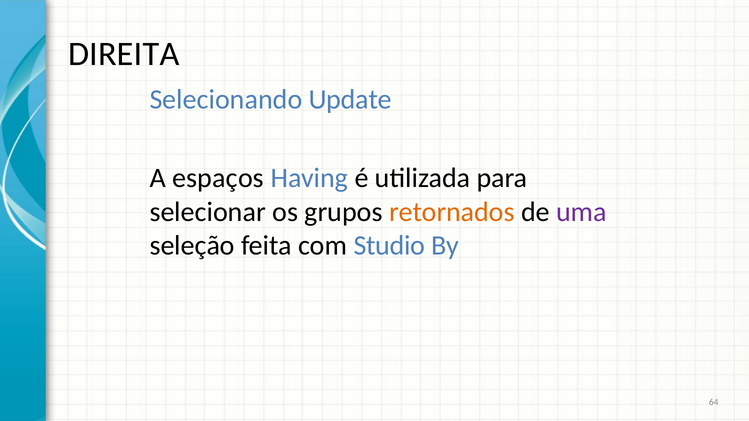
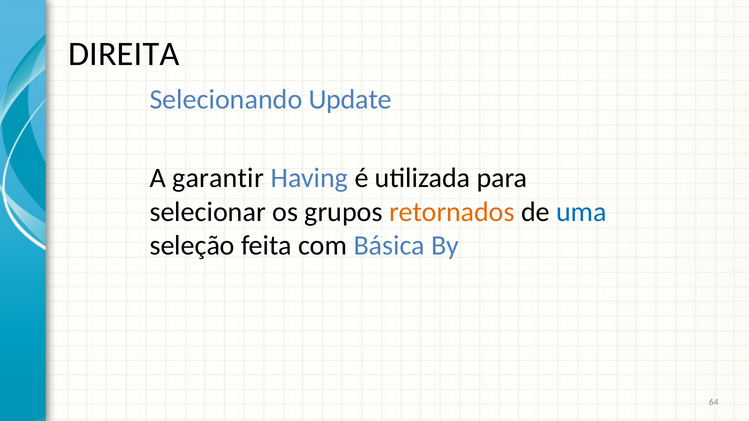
espaços: espaços -> garantir (218, 178)
uma colour: purple -> blue (581, 212)
Studio: Studio -> Básica (389, 246)
